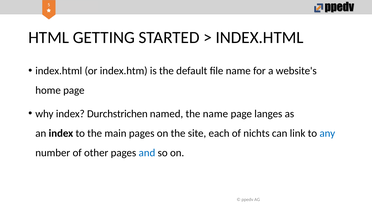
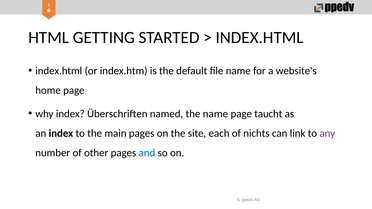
Durchstrichen: Durchstrichen -> Überschriften (117, 114)
langes: langes -> taucht (268, 114)
any colour: blue -> purple (327, 133)
